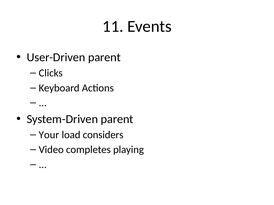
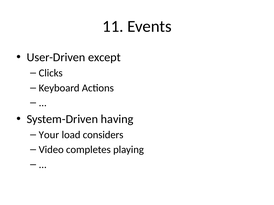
User-Driven parent: parent -> except (104, 57)
System-Driven parent: parent -> having (117, 119)
